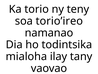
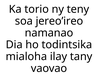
torio’ireo: torio’ireo -> jereo’ireo (59, 21)
